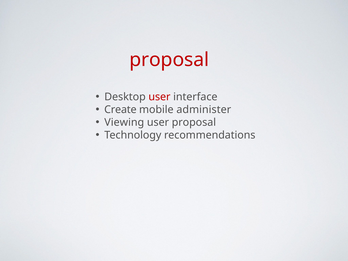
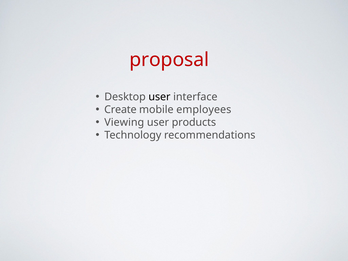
user colour: red -> black (159, 97)
administer: administer -> employees (204, 110)
user proposal: proposal -> products (194, 122)
